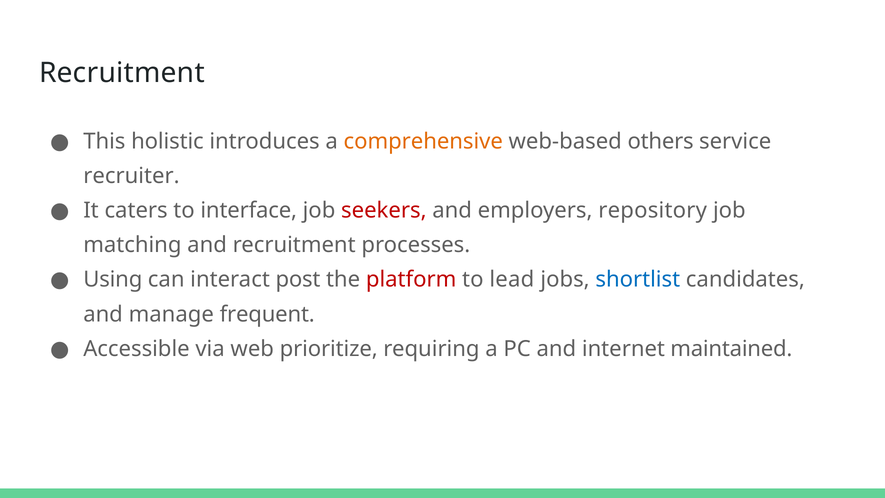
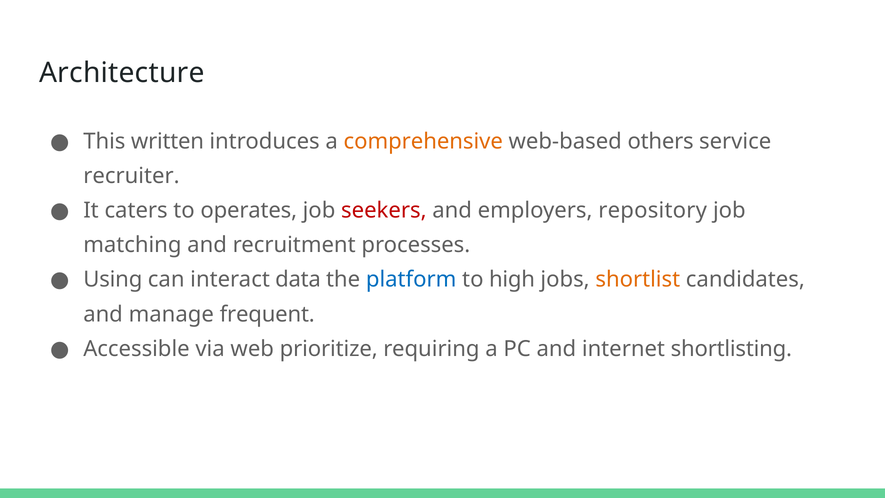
Recruitment: Recruitment -> Architecture (122, 73)
holistic: holistic -> written (167, 141)
interface: interface -> operates (249, 210)
post: post -> data (298, 280)
platform colour: red -> blue (411, 280)
lead: lead -> high (512, 280)
shortlist colour: blue -> orange (638, 280)
maintained: maintained -> shortlisting (731, 349)
